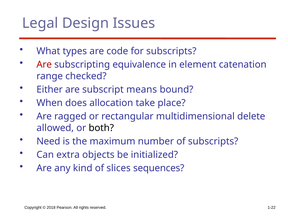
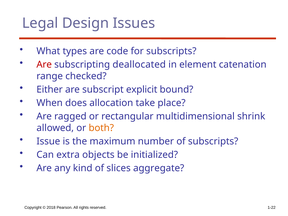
equivalence: equivalence -> deallocated (139, 65)
means: means -> explicit (142, 89)
delete: delete -> shrink (251, 116)
both colour: black -> orange (101, 128)
Need: Need -> Issue (48, 141)
sequences: sequences -> aggregate (159, 168)
